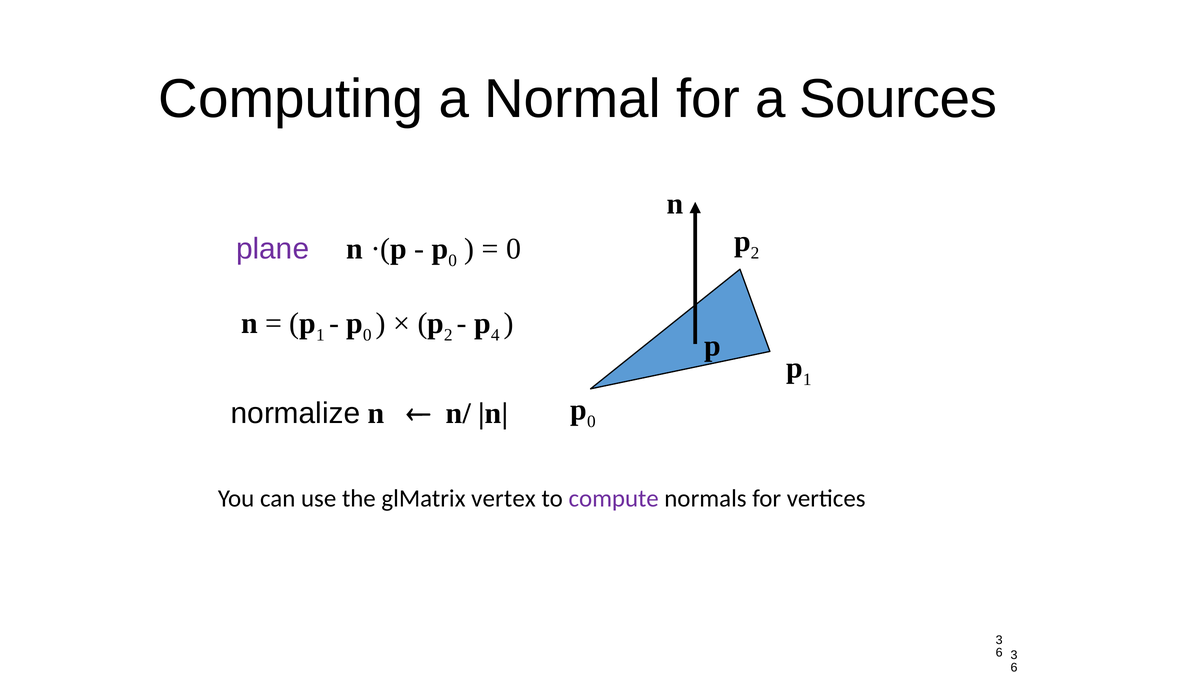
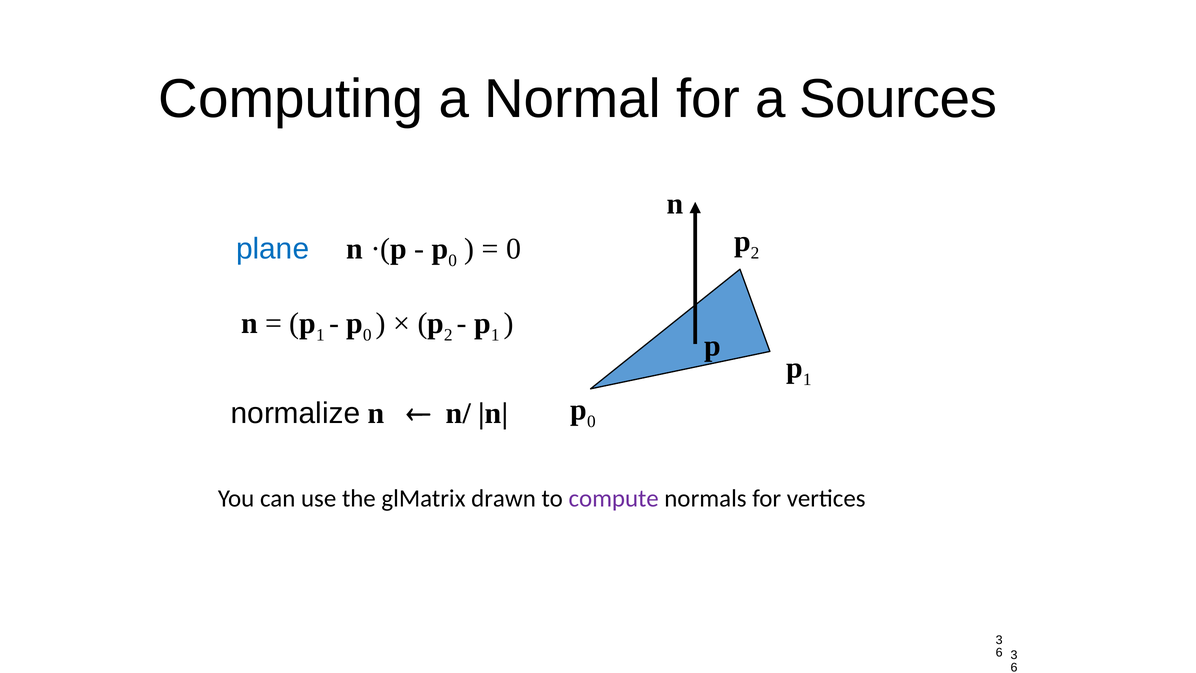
plane colour: purple -> blue (273, 249)
4: 4 -> 1 (495, 335)
vertex: vertex -> drawn (504, 499)
